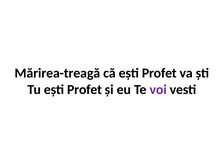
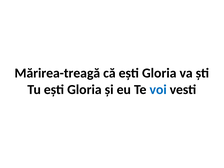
că ești Profet: Profet -> Gloria (159, 73)
Tu ești Profet: Profet -> Gloria (84, 90)
voi colour: purple -> blue (158, 90)
